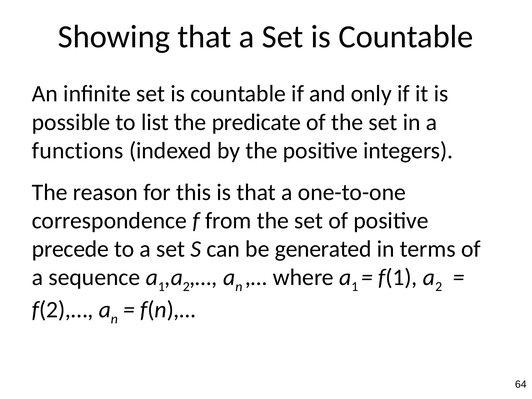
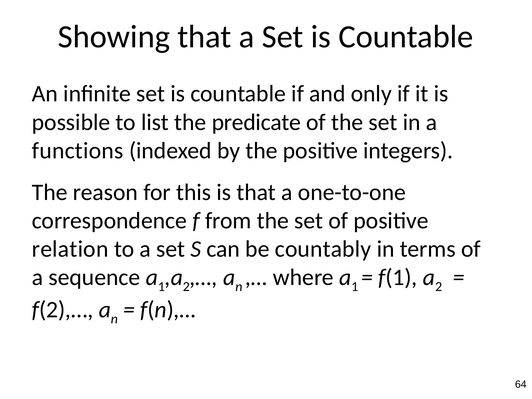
precede: precede -> relation (70, 249)
generated: generated -> countably (323, 249)
